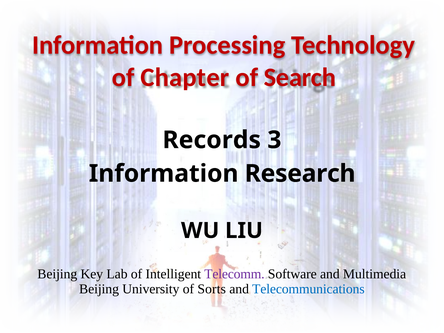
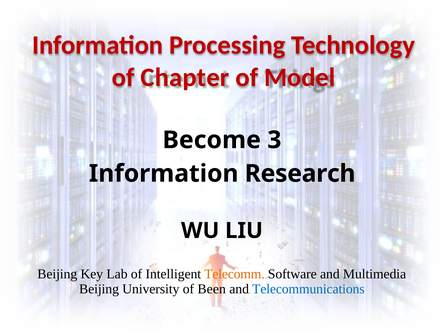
Search: Search -> Model (300, 77)
Records: Records -> Become (212, 140)
Telecomm colour: purple -> orange (234, 274)
Sorts: Sorts -> Been (212, 289)
